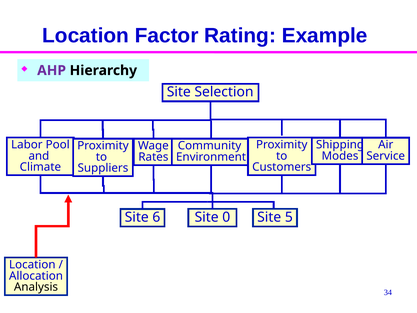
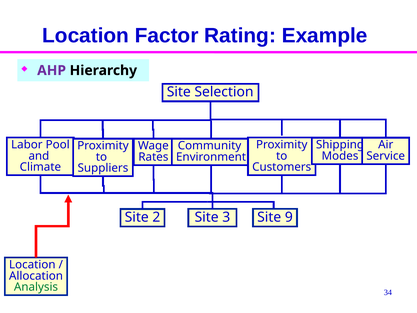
6: 6 -> 2 (156, 217)
0: 0 -> 3 (226, 217)
5: 5 -> 9 (289, 217)
Analysis colour: black -> green (36, 287)
